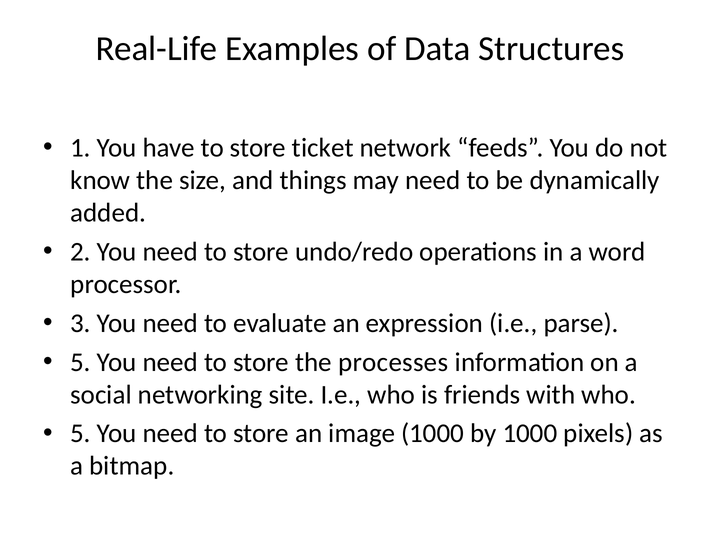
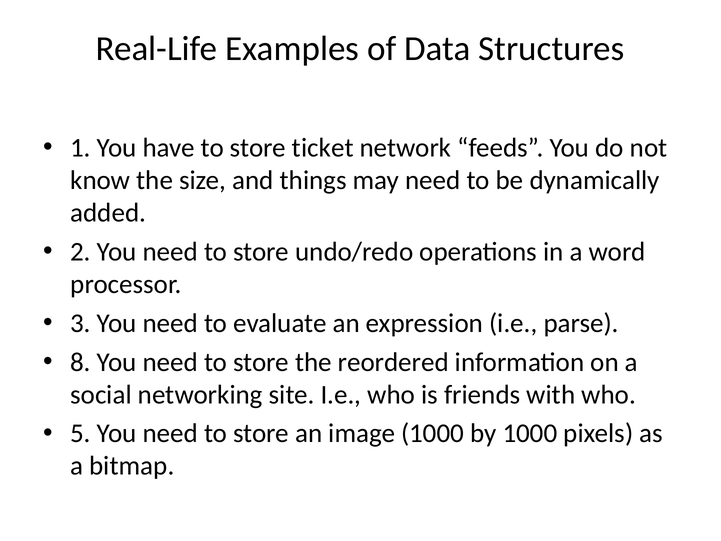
5: 5 -> 8 (81, 362)
processes: processes -> reordered (393, 362)
